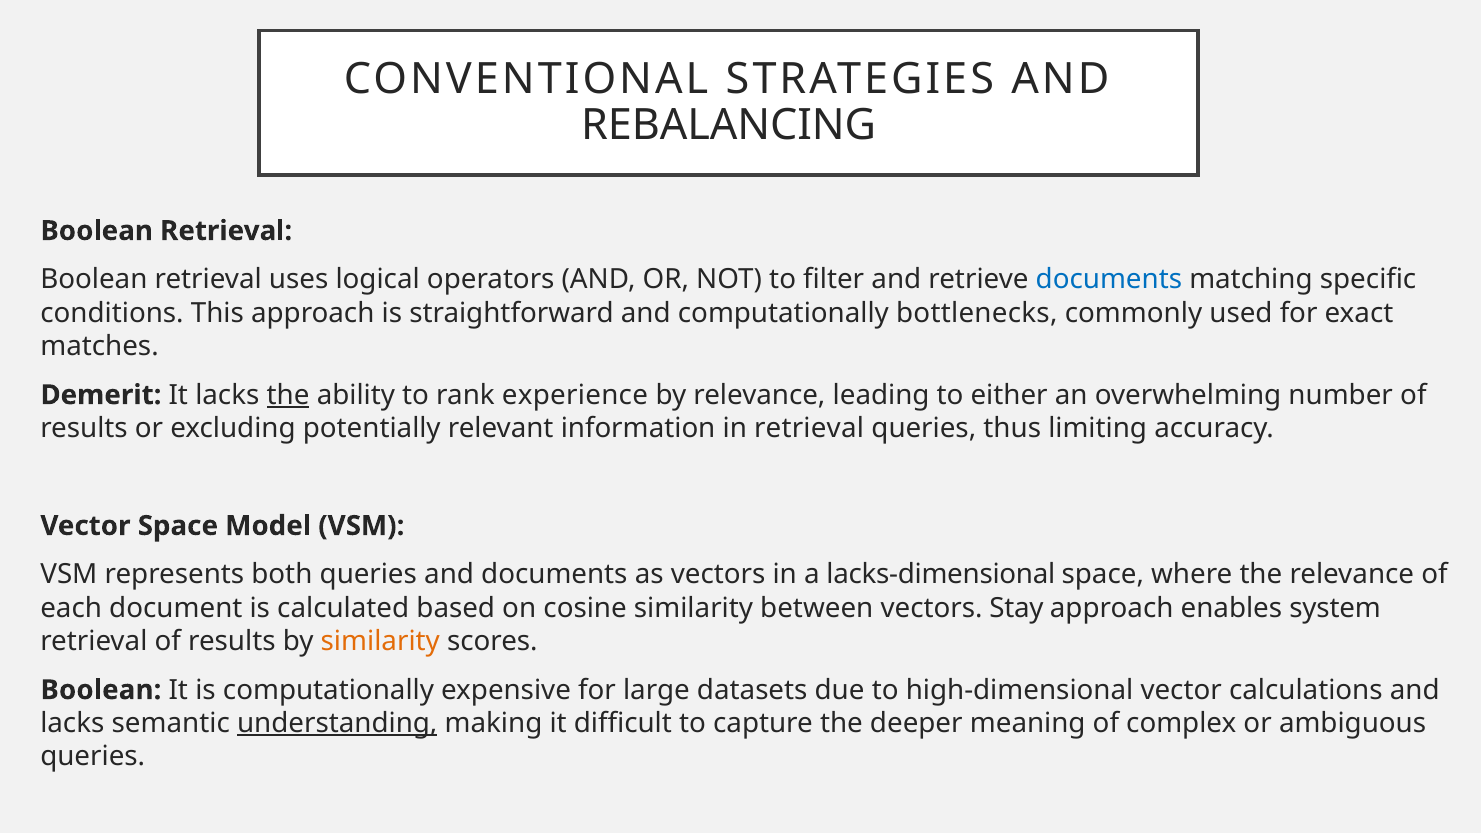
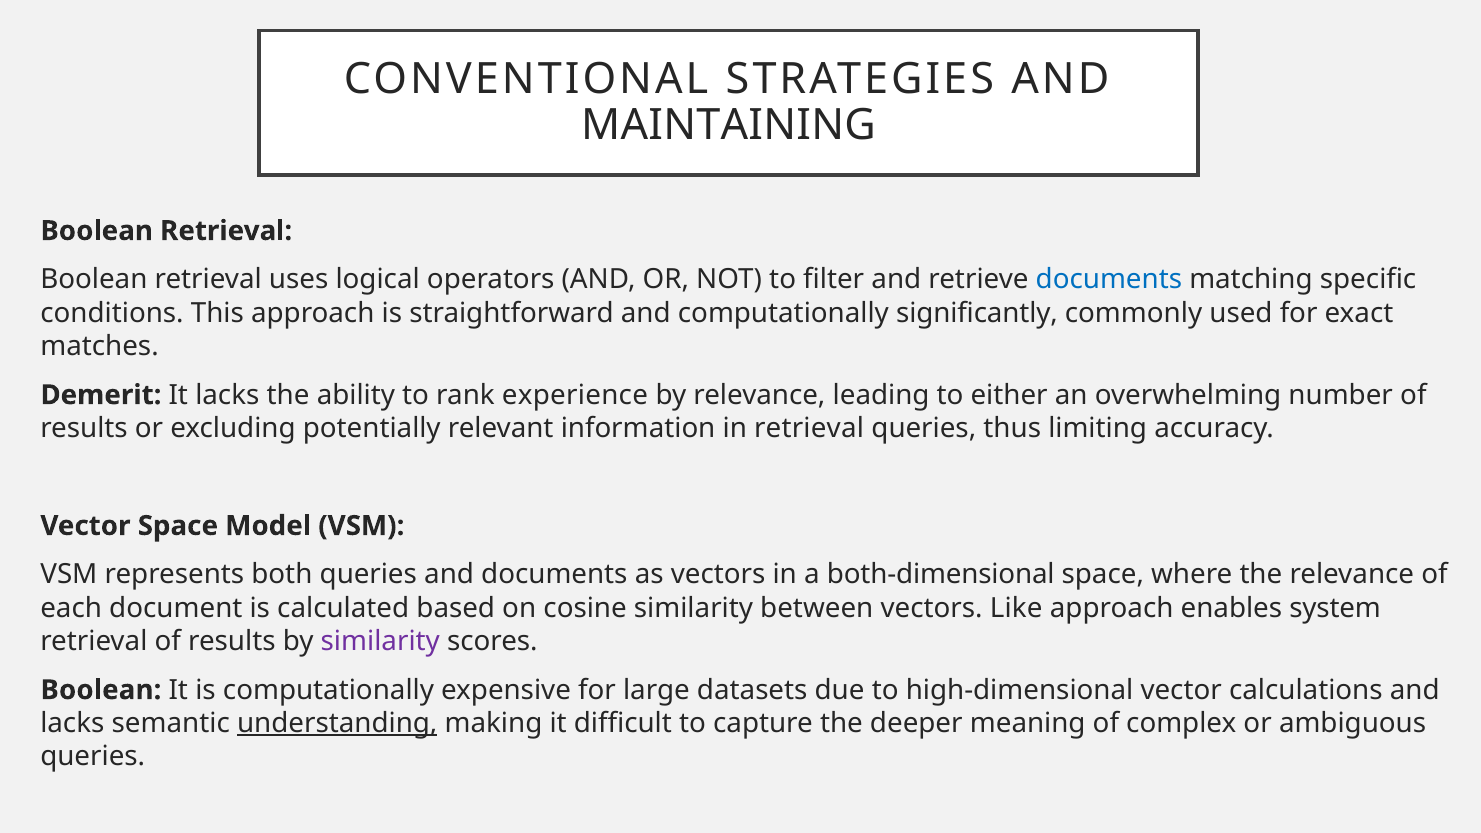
REBALANCING: REBALANCING -> MAINTAINING (728, 126)
bottlenecks: bottlenecks -> significantly (977, 313)
the underline: present -> none (288, 395)
lacks-dimensional: lacks-dimensional -> both-dimensional (941, 575)
Stay: Stay -> Like (1016, 608)
similarity colour: orange -> purple (380, 641)
